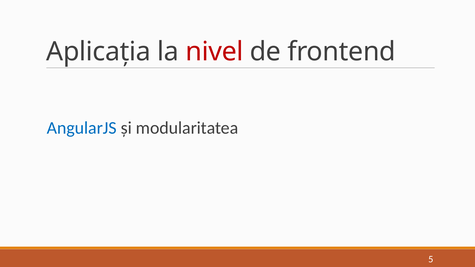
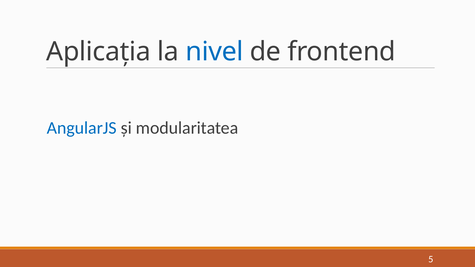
nivel colour: red -> blue (214, 52)
